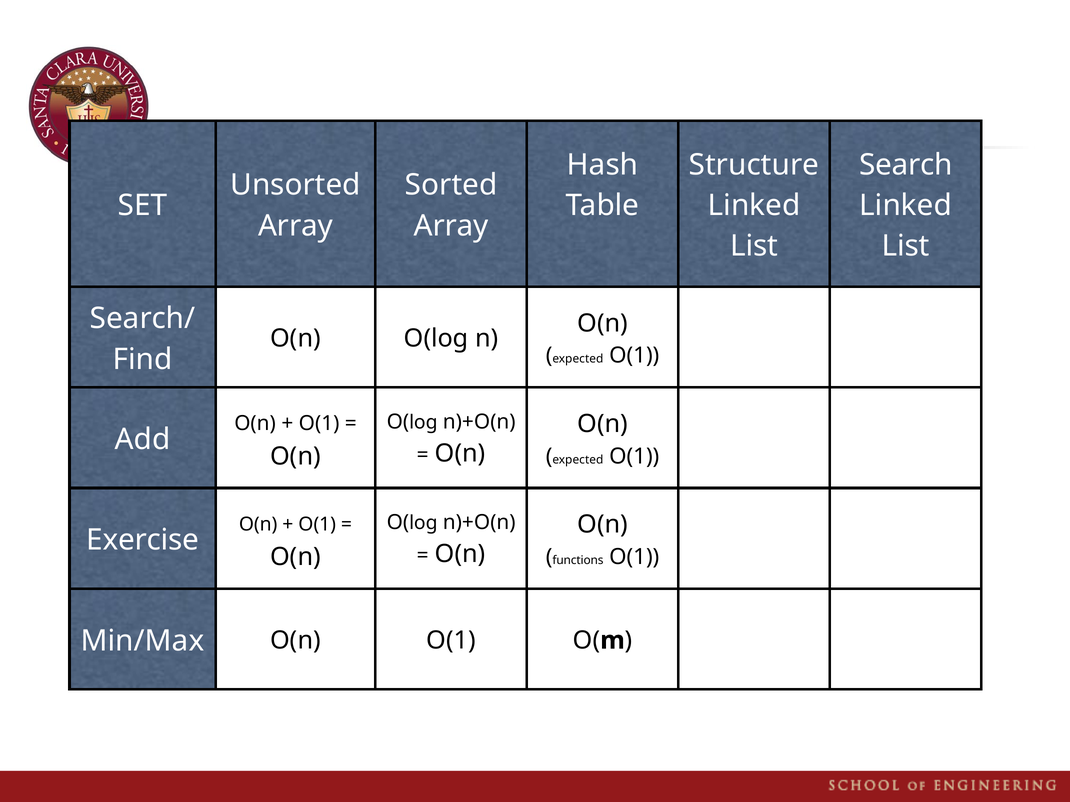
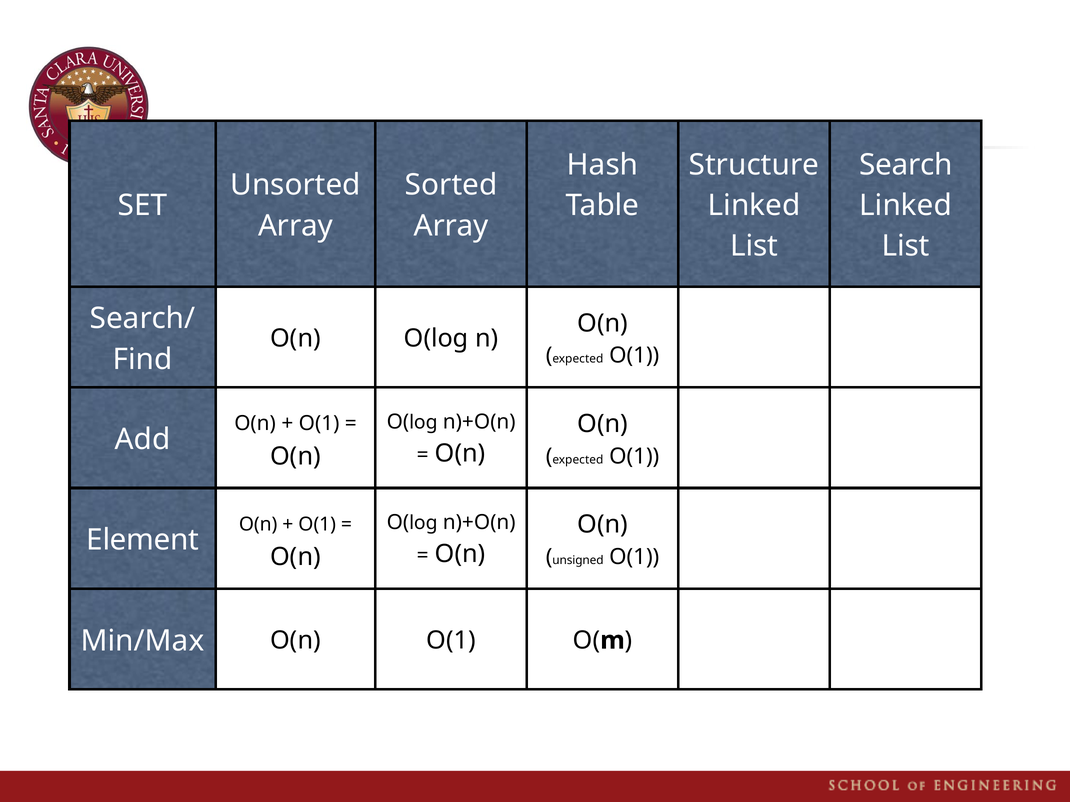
Exercise: Exercise -> Element (143, 540)
functions: functions -> unsigned (578, 561)
